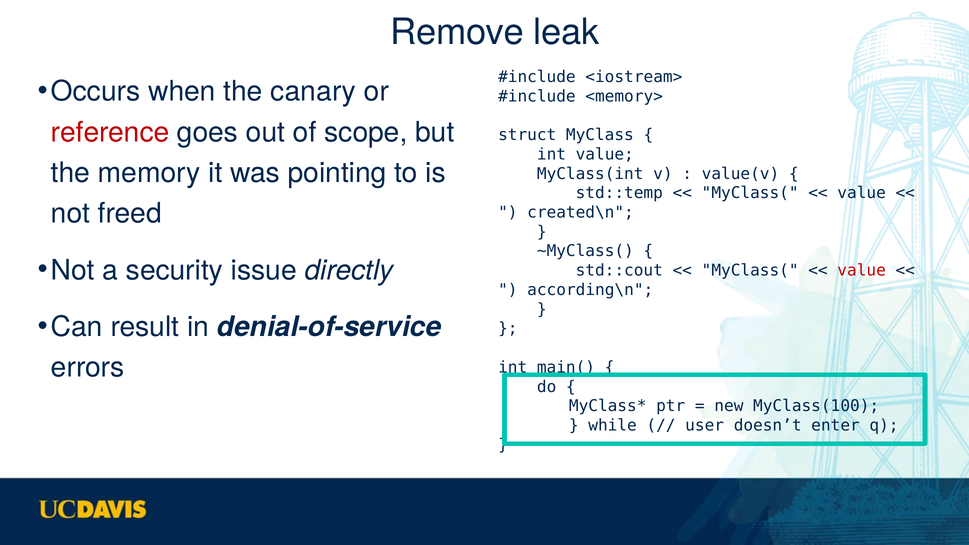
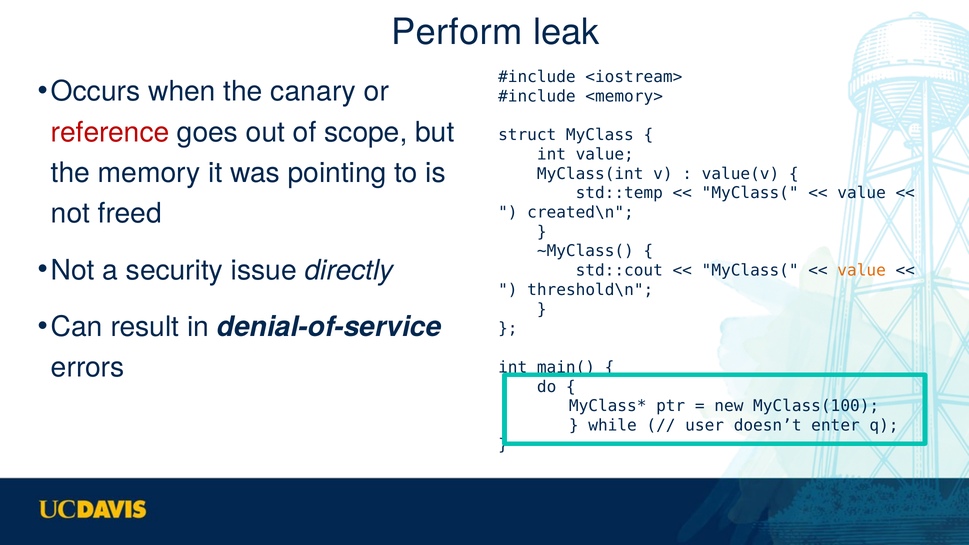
Remove: Remove -> Perform (457, 32)
value colour: red -> orange (862, 271)
according\n: according\n -> threshold\n (590, 290)
